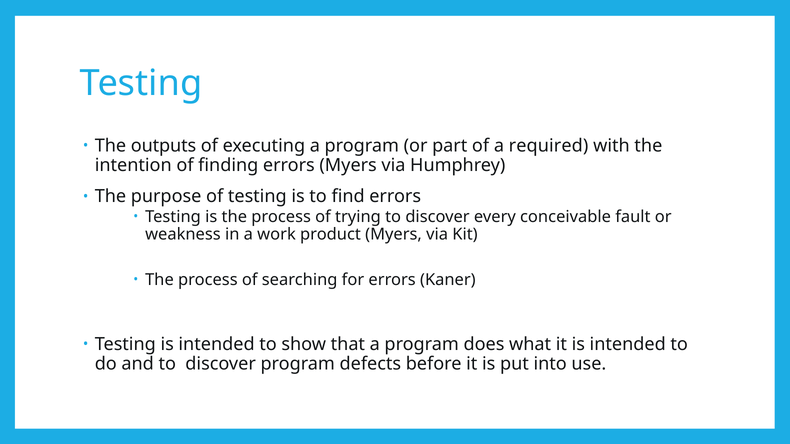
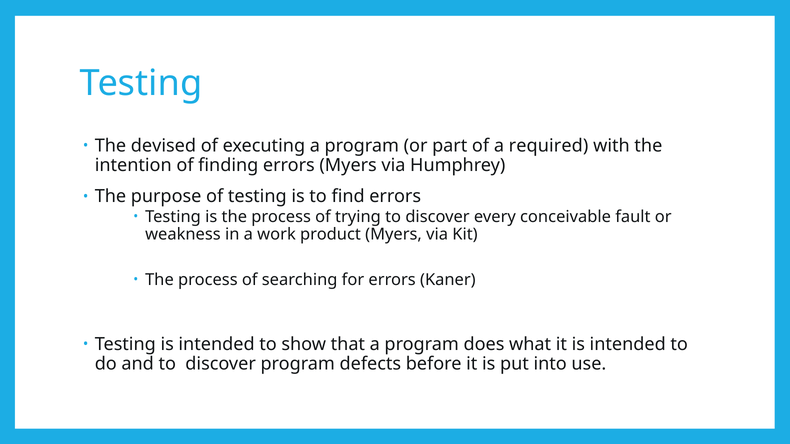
outputs: outputs -> devised (163, 146)
